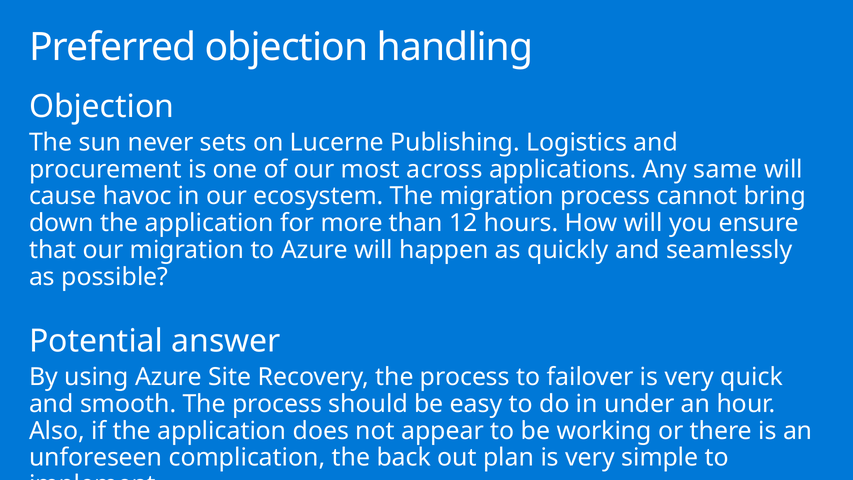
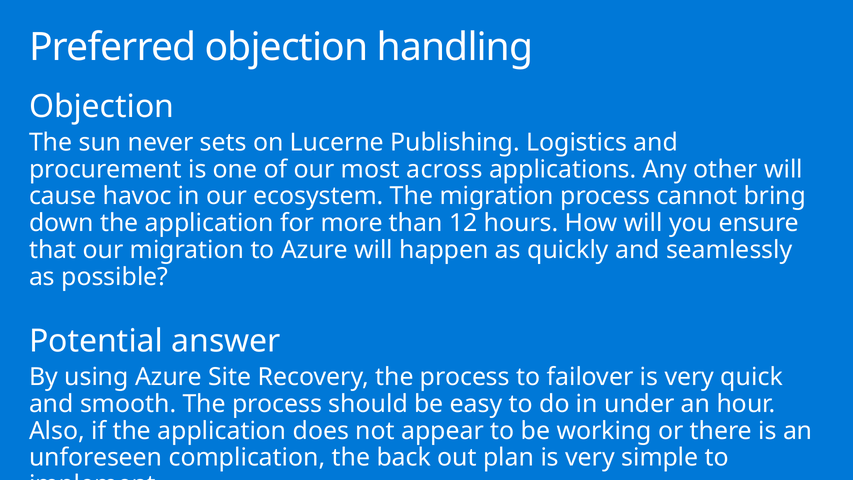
same: same -> other (725, 169)
